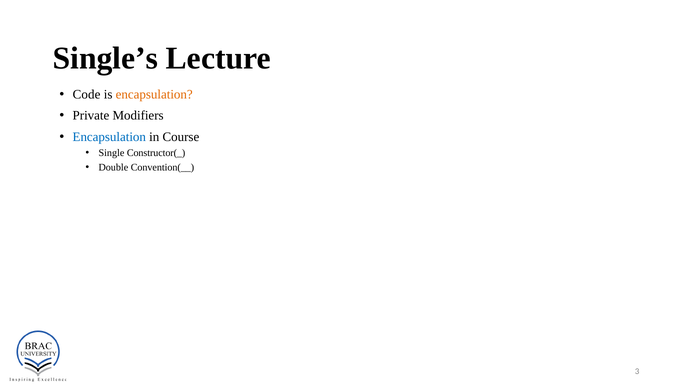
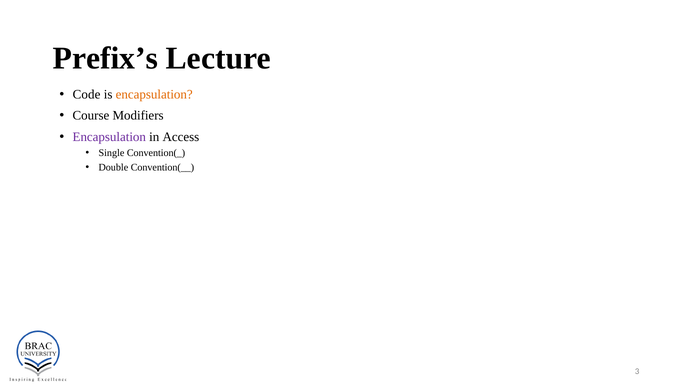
Single’s: Single’s -> Prefix’s (105, 58)
Private: Private -> Course (91, 116)
Encapsulation colour: blue -> purple (109, 137)
Course: Course -> Access (181, 137)
Constructor(_: Constructor(_ -> Convention(_ (156, 153)
